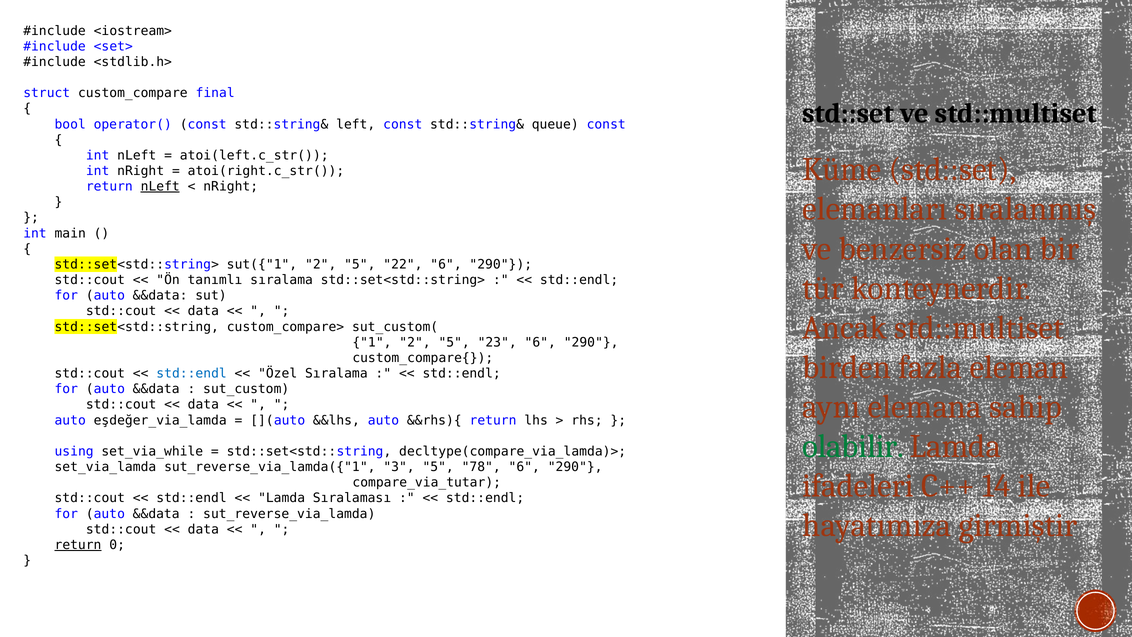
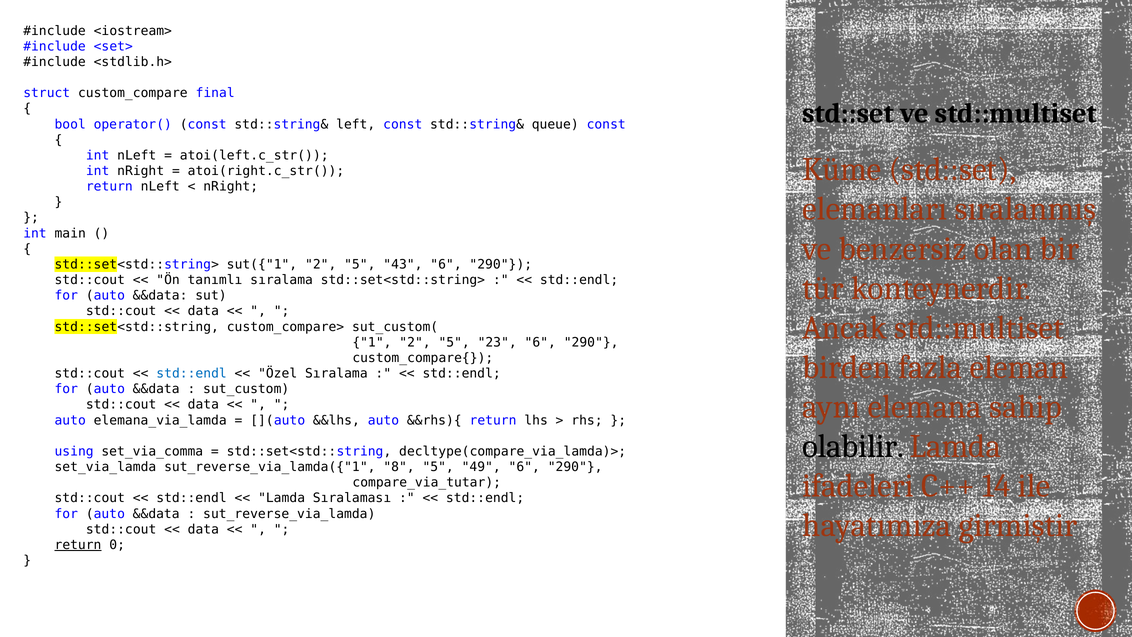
nLeft underline: present -> none (160, 186)
22: 22 -> 43 (403, 264)
eşdeğer_via_lamda: eşdeğer_via_lamda -> elemana_via_lamda (160, 420)
olabilir colour: green -> black (853, 446)
set_via_while: set_via_while -> set_via_comma (152, 451)
3: 3 -> 8 (399, 467)
78: 78 -> 49 (481, 467)
